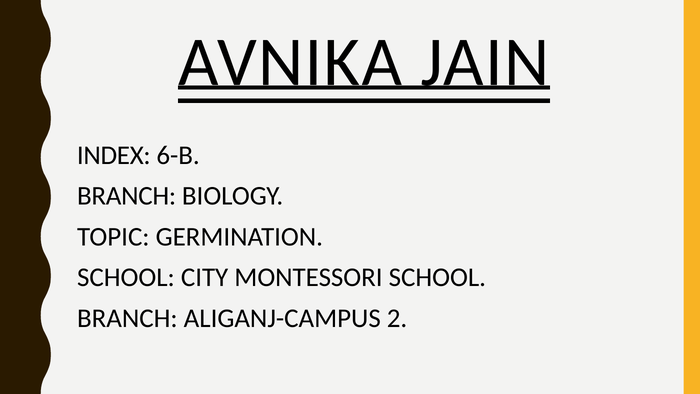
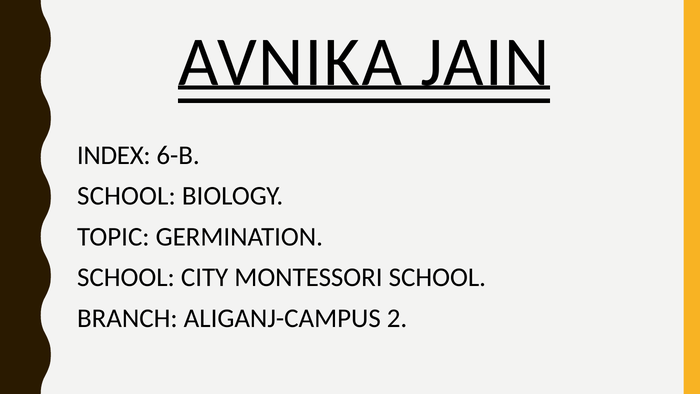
BRANCH: BRANCH -> SCHOOL (126, 196)
